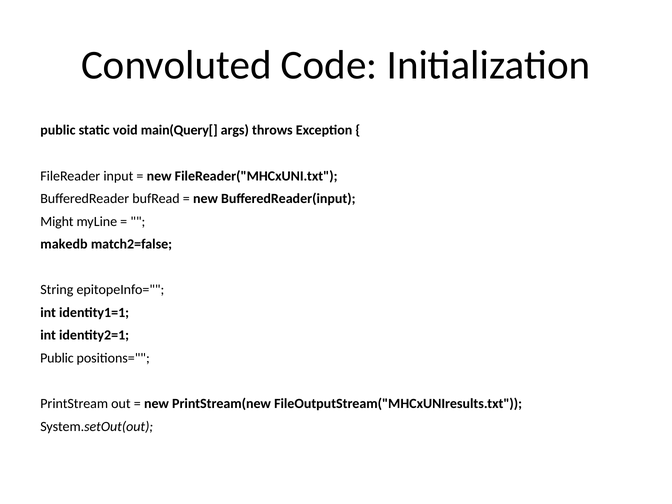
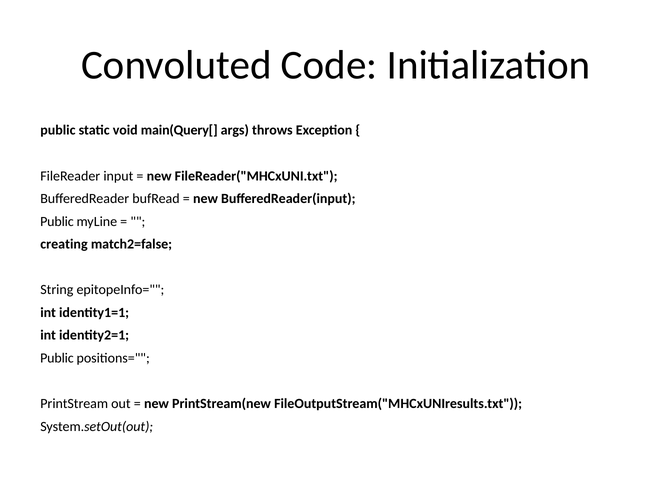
Might: Might -> Public (57, 221)
makedb: makedb -> creating (64, 244)
